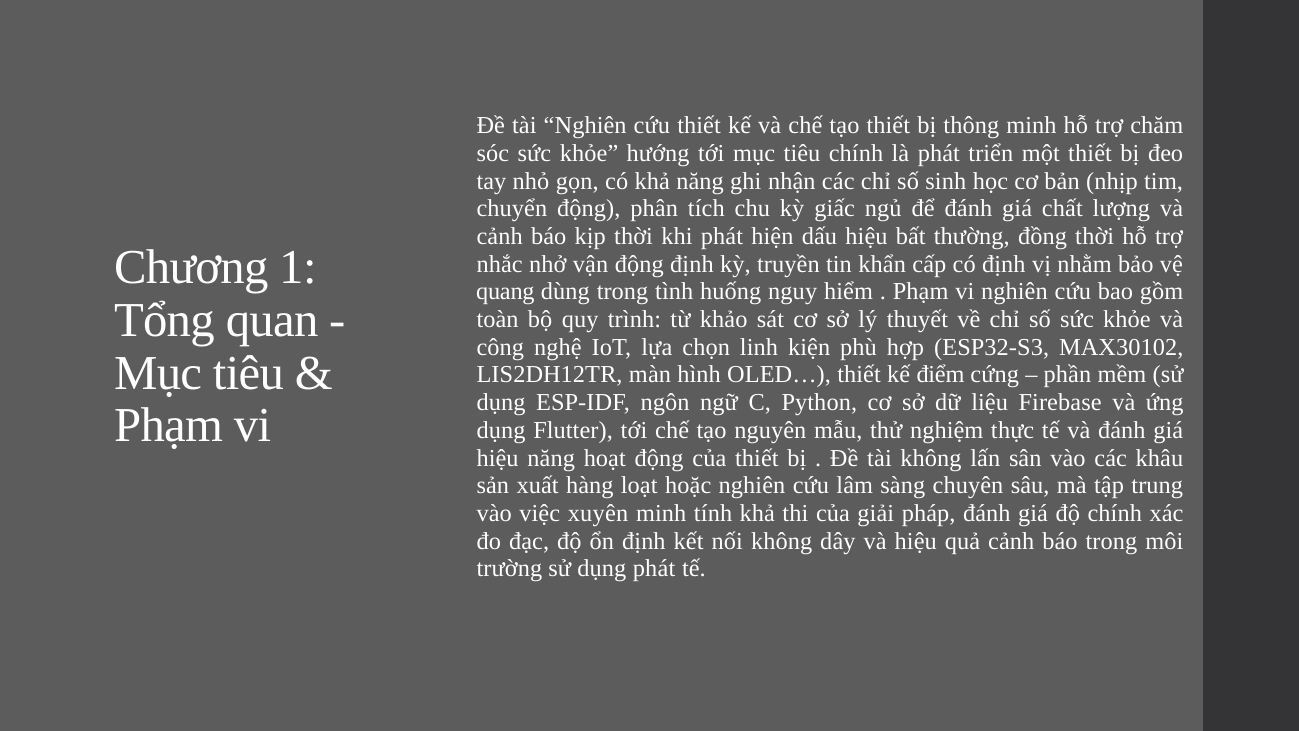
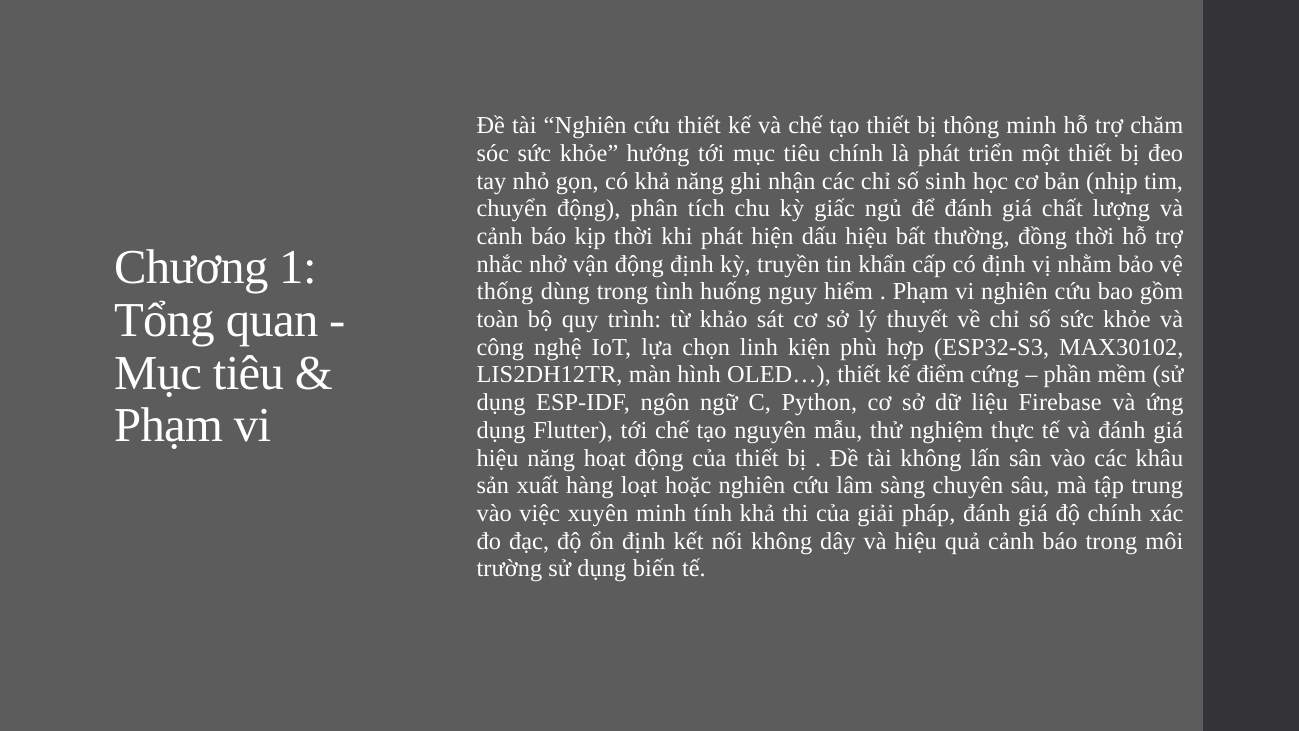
quang: quang -> thống (505, 292)
dụng phát: phát -> biến (654, 568)
